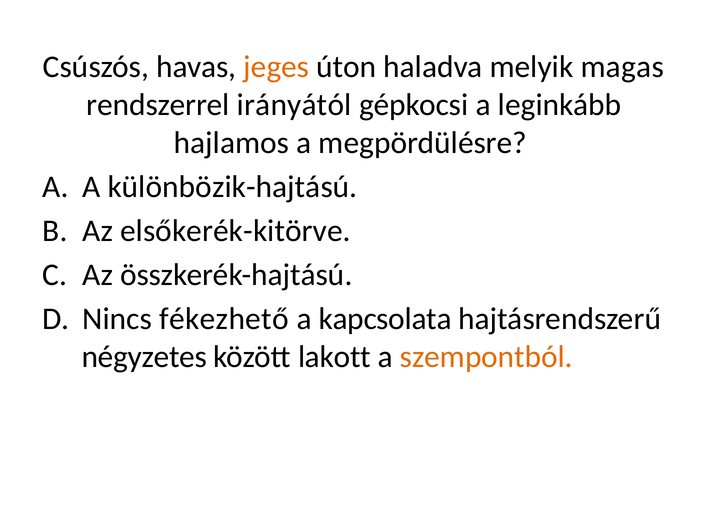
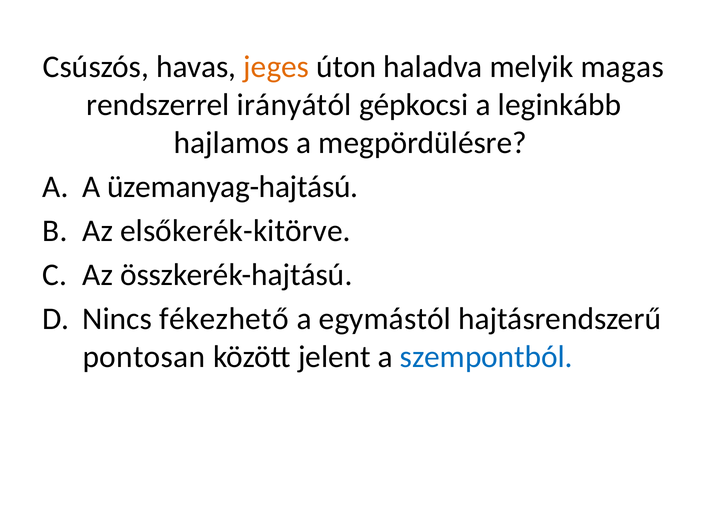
különbözik-hajtású: különbözik-hajtású -> üzemanyag-hajtású (233, 187)
kapcsolata: kapcsolata -> egymástól (385, 319)
négyzetes: négyzetes -> pontosan (144, 357)
lakott: lakott -> jelent (334, 357)
szempontból colour: orange -> blue (486, 357)
